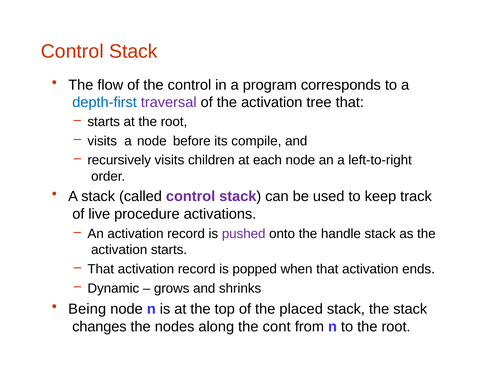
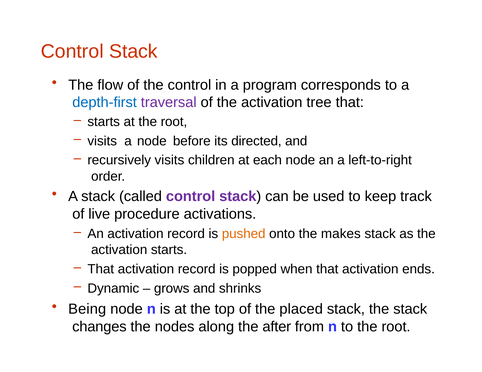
compile: compile -> directed (256, 141)
pushed colour: purple -> orange (244, 234)
handle: handle -> makes (341, 234)
cont: cont -> after (277, 327)
